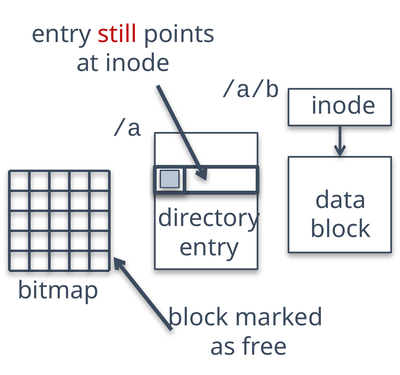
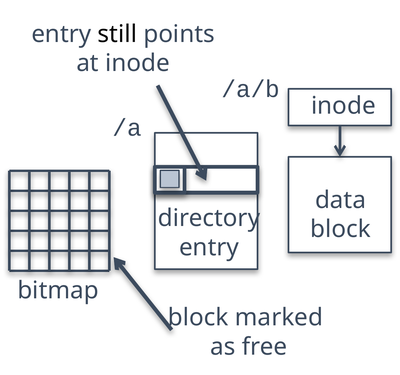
still colour: red -> black (117, 34)
